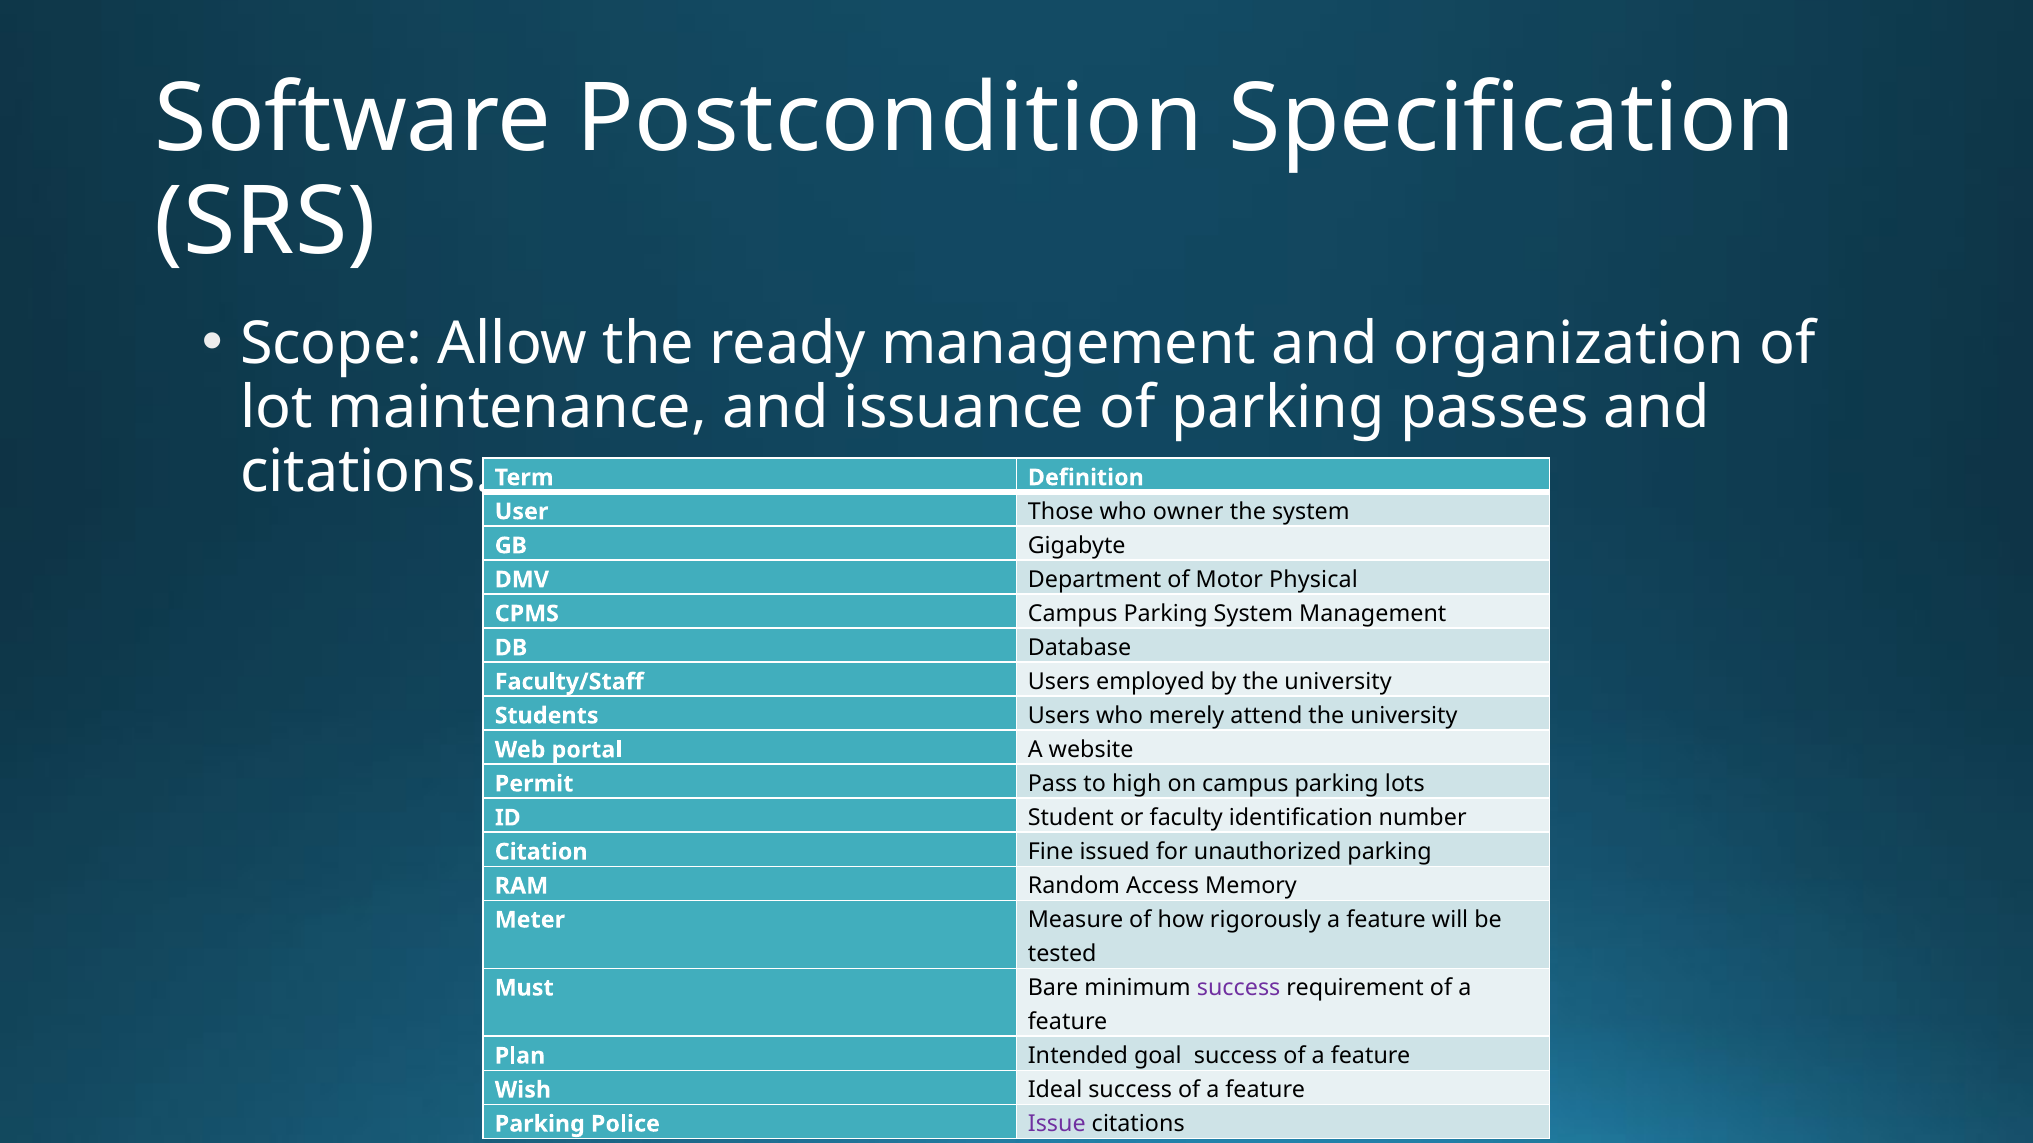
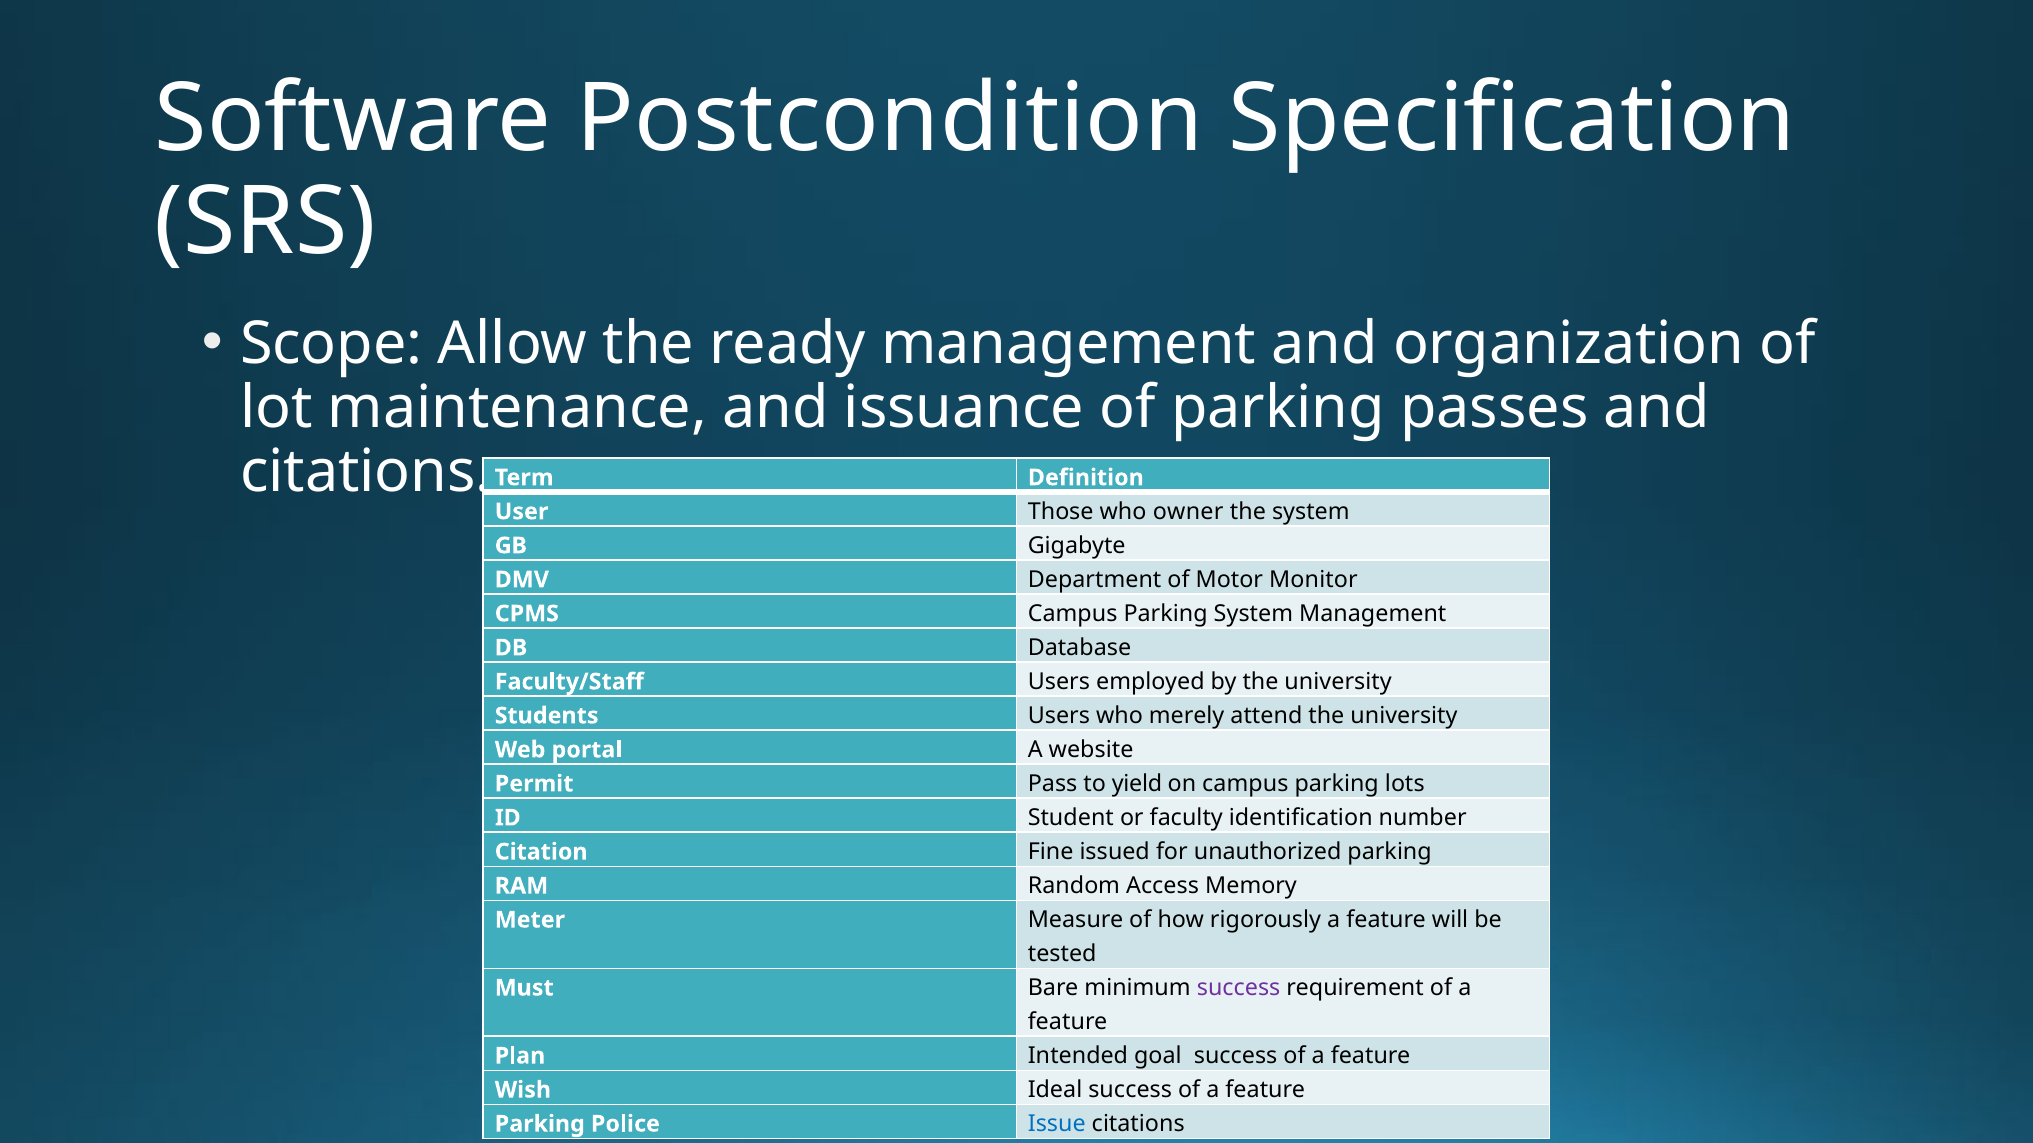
Physical: Physical -> Monitor (1314, 580)
high: high -> yield (1137, 784)
Issue colour: purple -> blue (1057, 1124)
